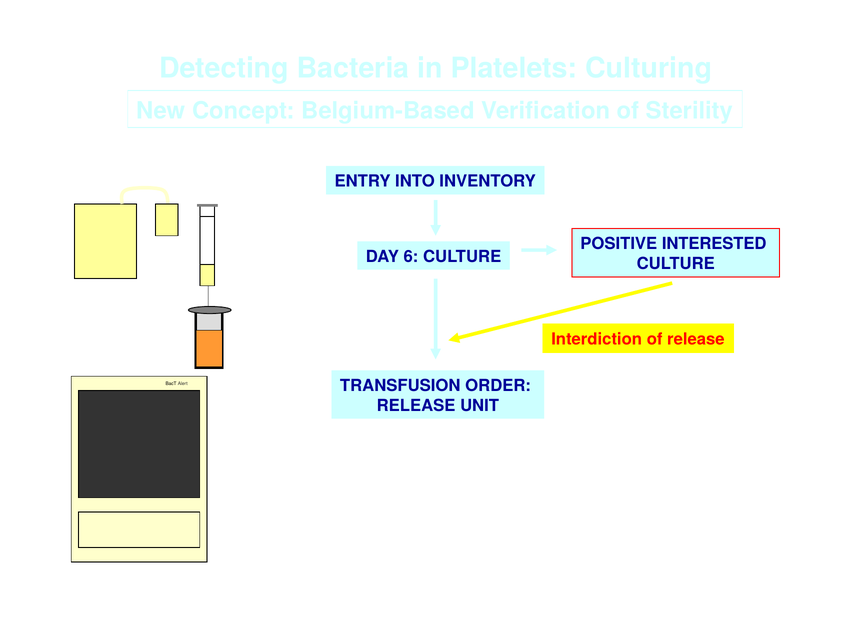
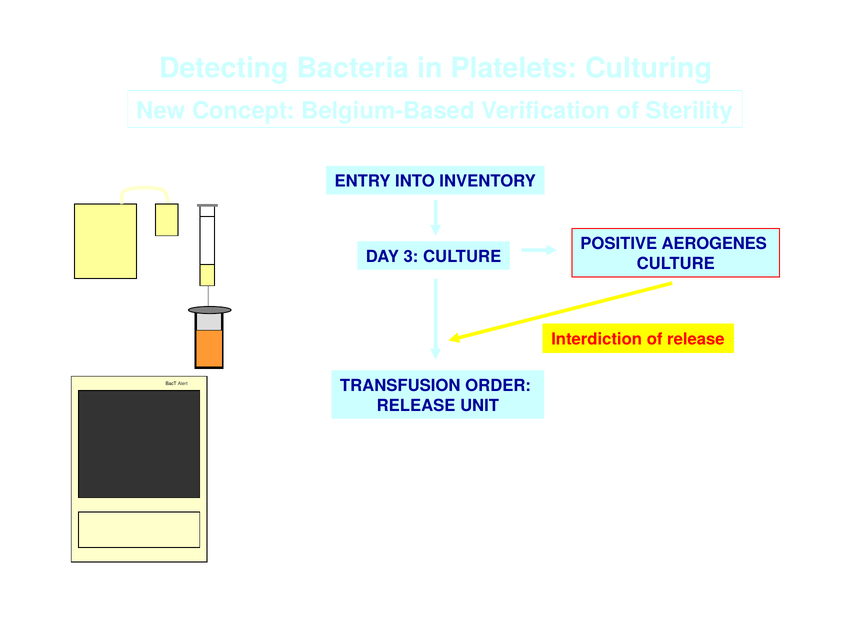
INTERESTED: INTERESTED -> AEROGENES (714, 244)
6: 6 -> 3 (411, 257)
